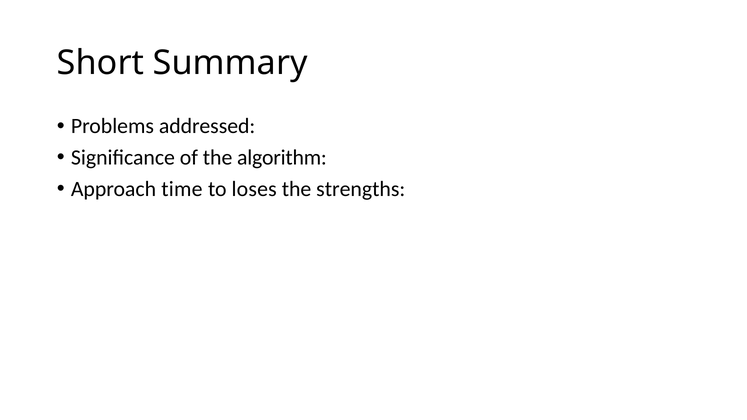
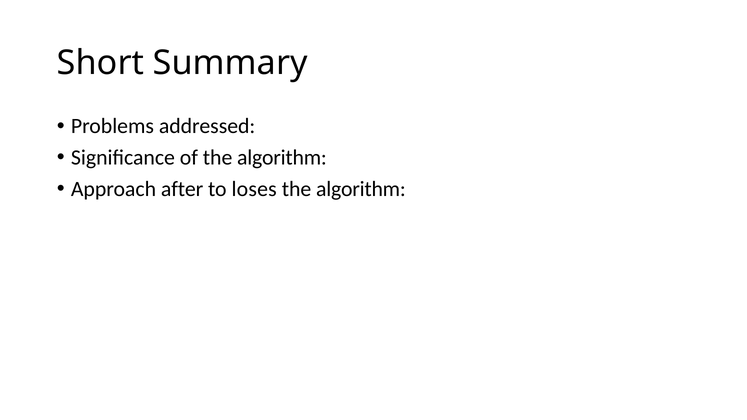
time: time -> after (182, 189)
strengths: strengths -> algorithm (361, 189)
